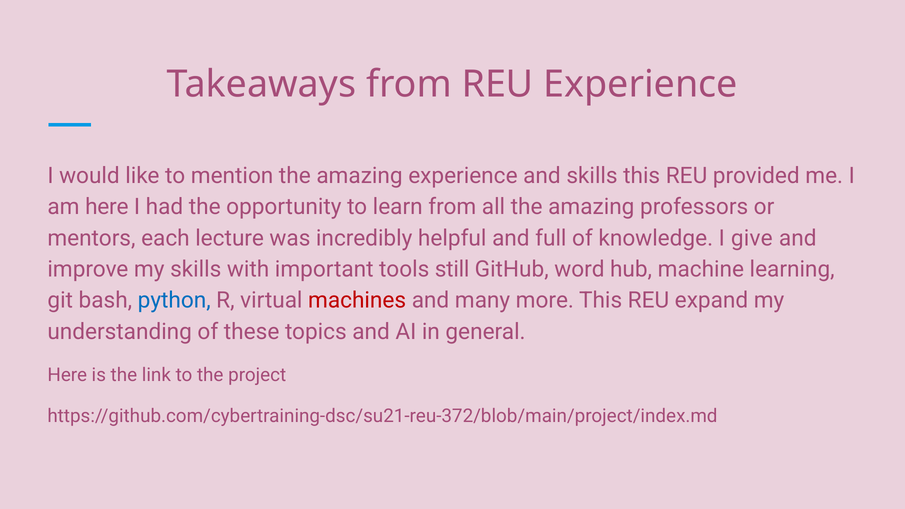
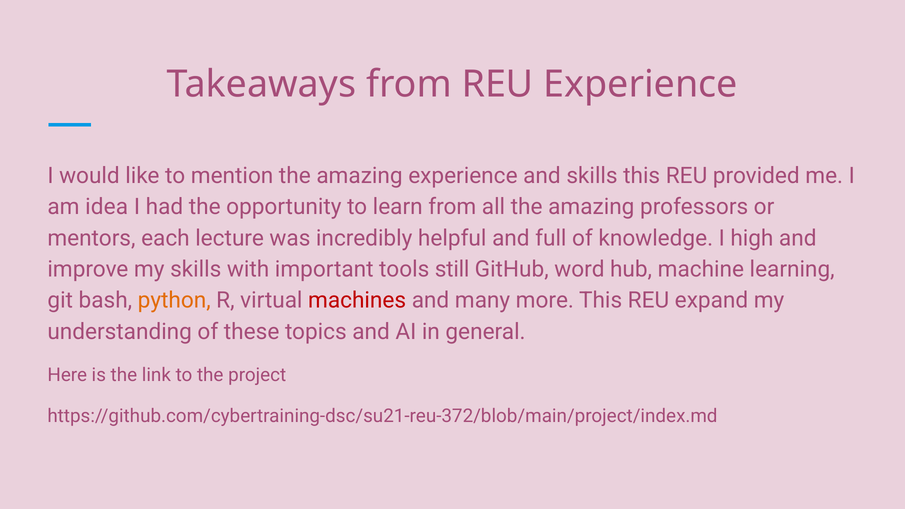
am here: here -> idea (107, 207)
give: give -> high (752, 238)
python colour: blue -> orange (174, 301)
